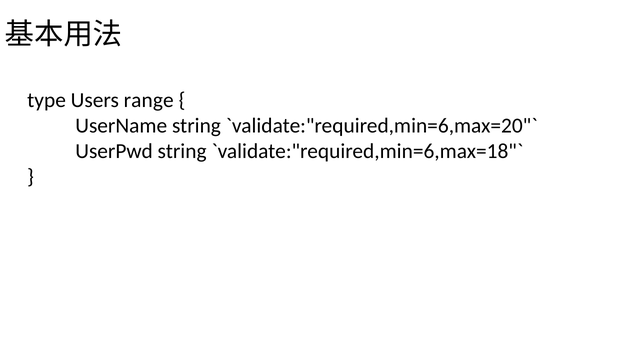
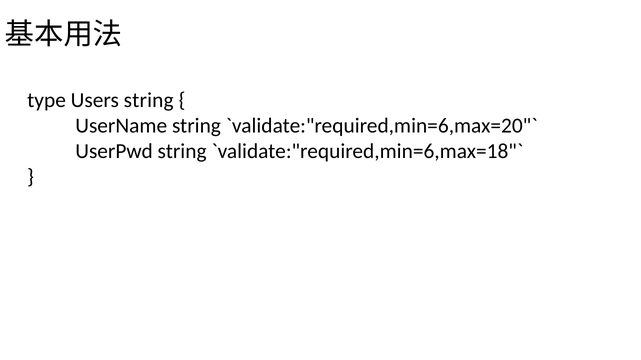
Users range: range -> string (149, 100)
